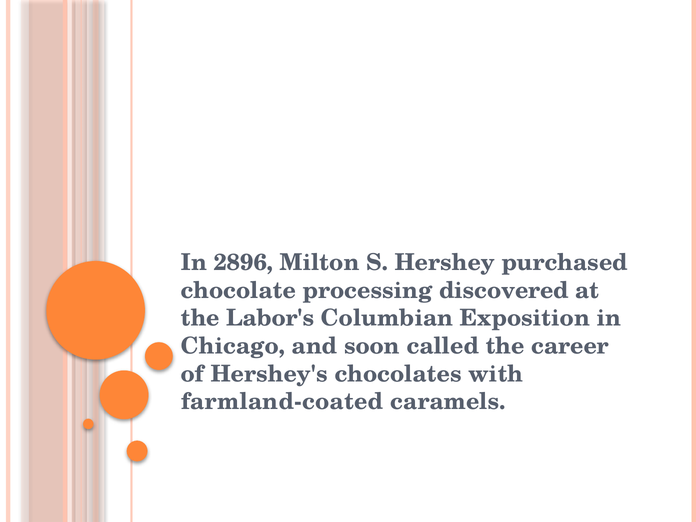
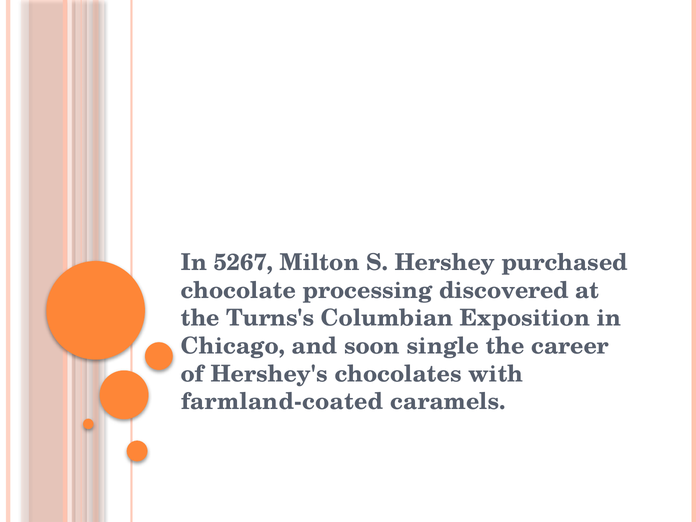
2896: 2896 -> 5267 (243, 263)
Labor's: Labor's -> Turns's (270, 318)
called: called -> single (443, 346)
